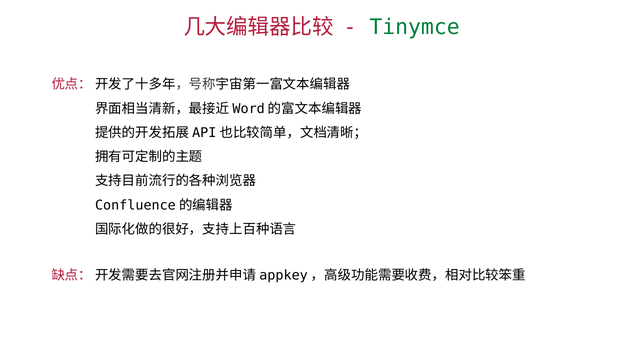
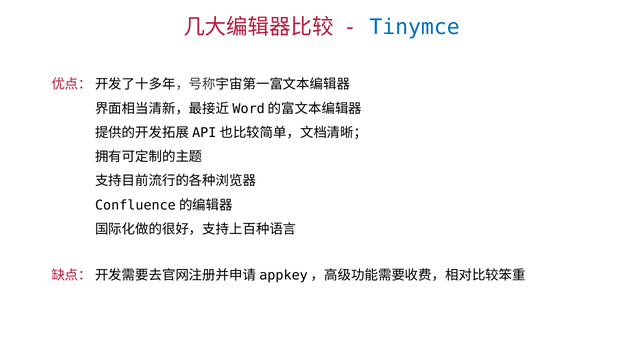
Tinymce colour: green -> blue (415, 27)
